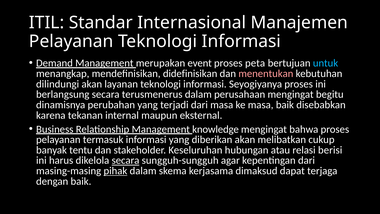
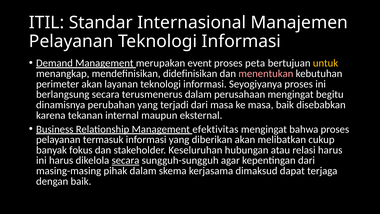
untuk colour: light blue -> yellow (326, 63)
dilindungi: dilindungi -> perimeter (58, 84)
knowledge: knowledge -> efektivitas (215, 129)
tentu: tentu -> fokus (81, 150)
relasi berisi: berisi -> harus (330, 150)
pihak underline: present -> none (115, 171)
